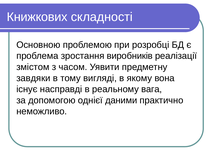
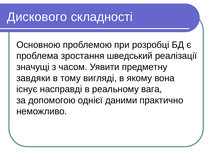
Книжкових: Книжкових -> Дискового (37, 17)
виробників: виробників -> шведський (130, 56)
змістом: змістом -> значущі (33, 67)
